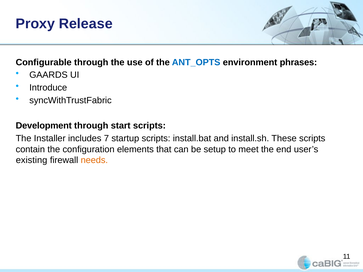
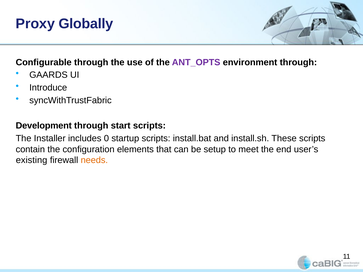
Release: Release -> Globally (86, 24)
ANT_OPTS colour: blue -> purple (196, 62)
environment phrases: phrases -> through (298, 62)
7: 7 -> 0 (106, 139)
